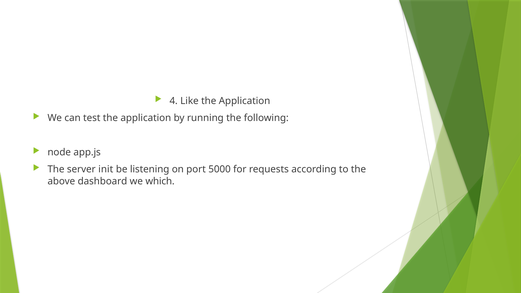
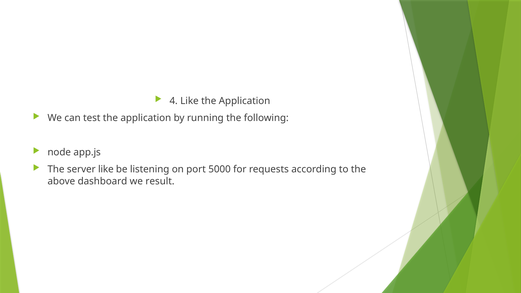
server init: init -> like (106, 169)
which: which -> result (160, 181)
